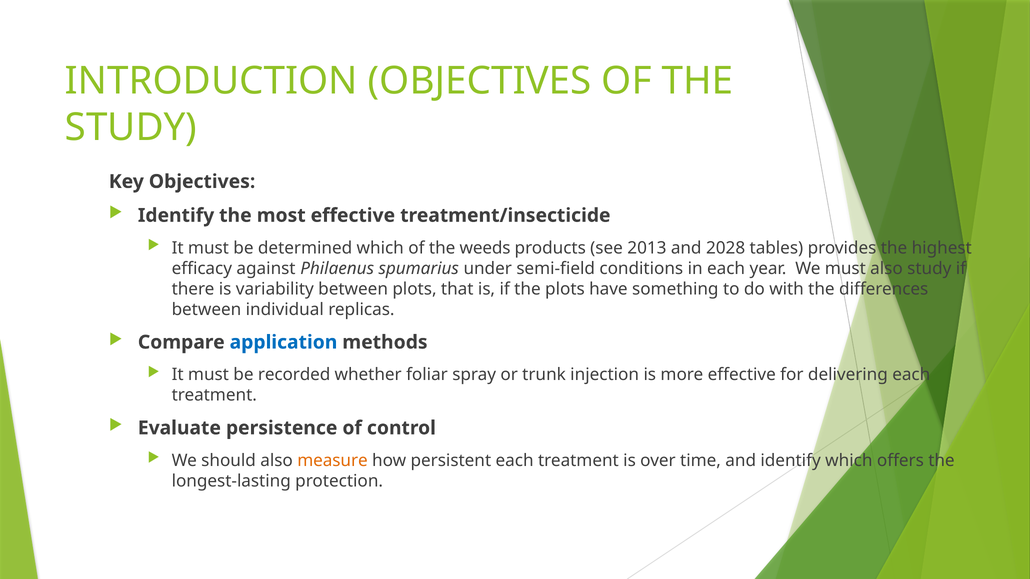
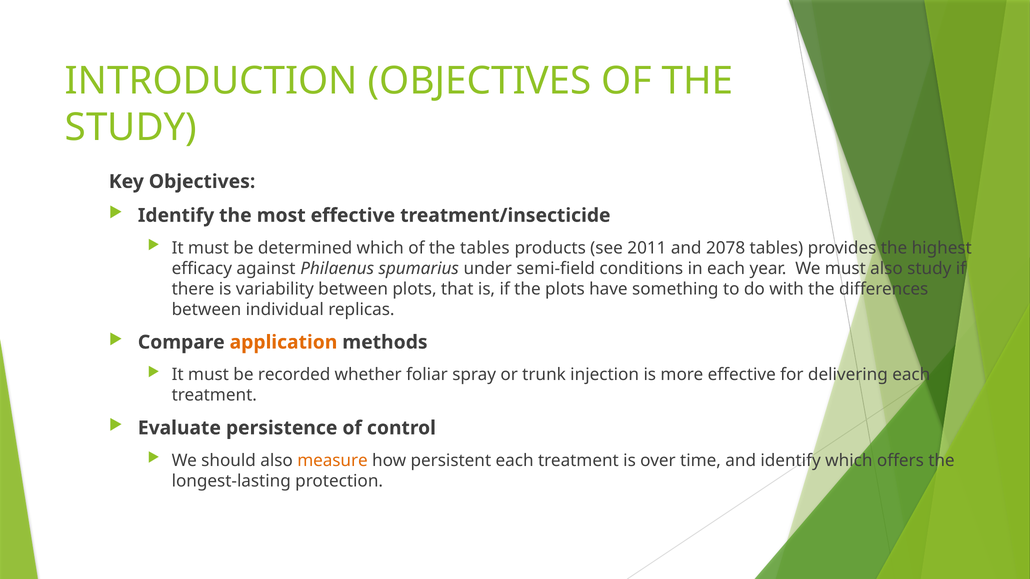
the weeds: weeds -> tables (485, 248)
2013: 2013 -> 2011 (647, 248)
2028: 2028 -> 2078 (726, 248)
application colour: blue -> orange (283, 342)
